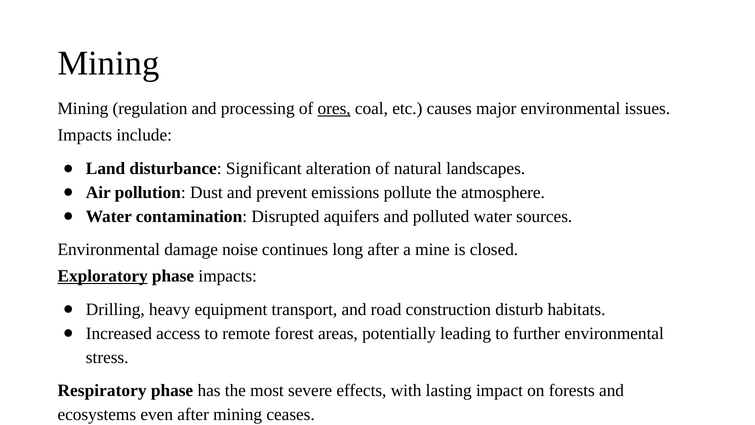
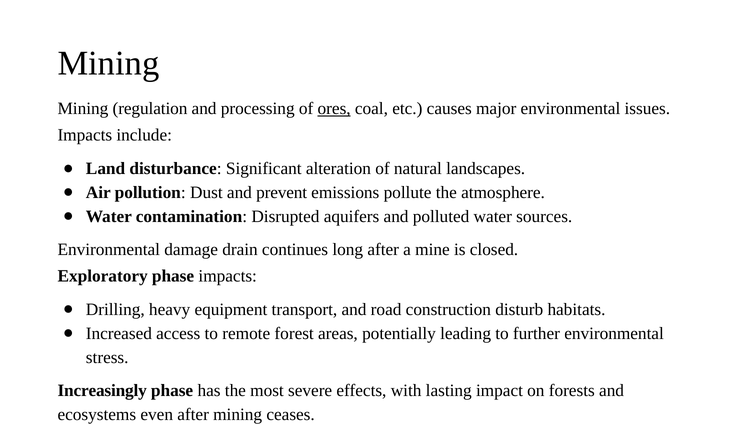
noise: noise -> drain (240, 250)
Exploratory underline: present -> none (103, 276)
Respiratory: Respiratory -> Increasingly (102, 390)
